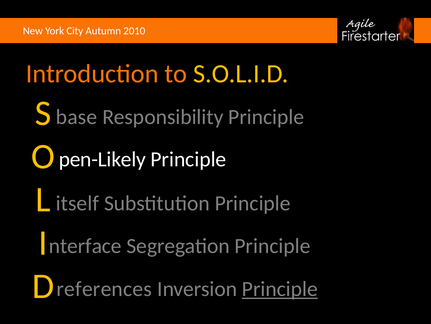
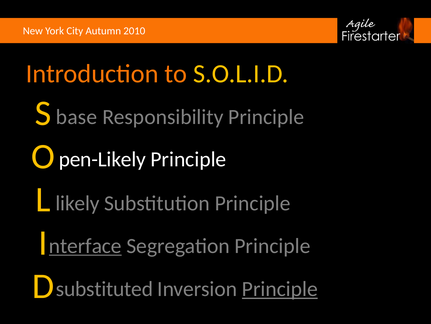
itself: itself -> likely (78, 203)
nterface underline: none -> present (85, 245)
references: references -> substituted (104, 288)
